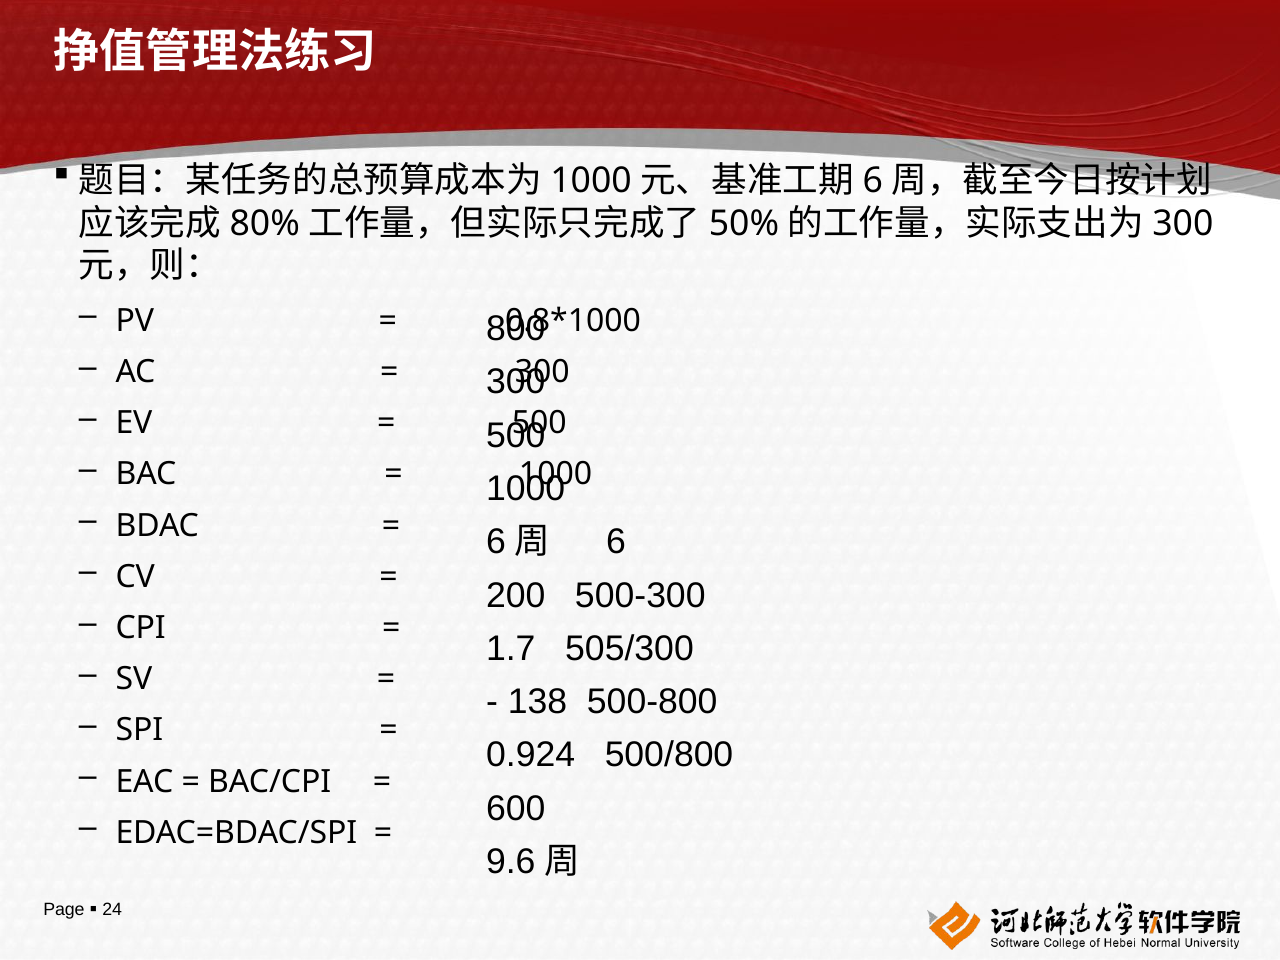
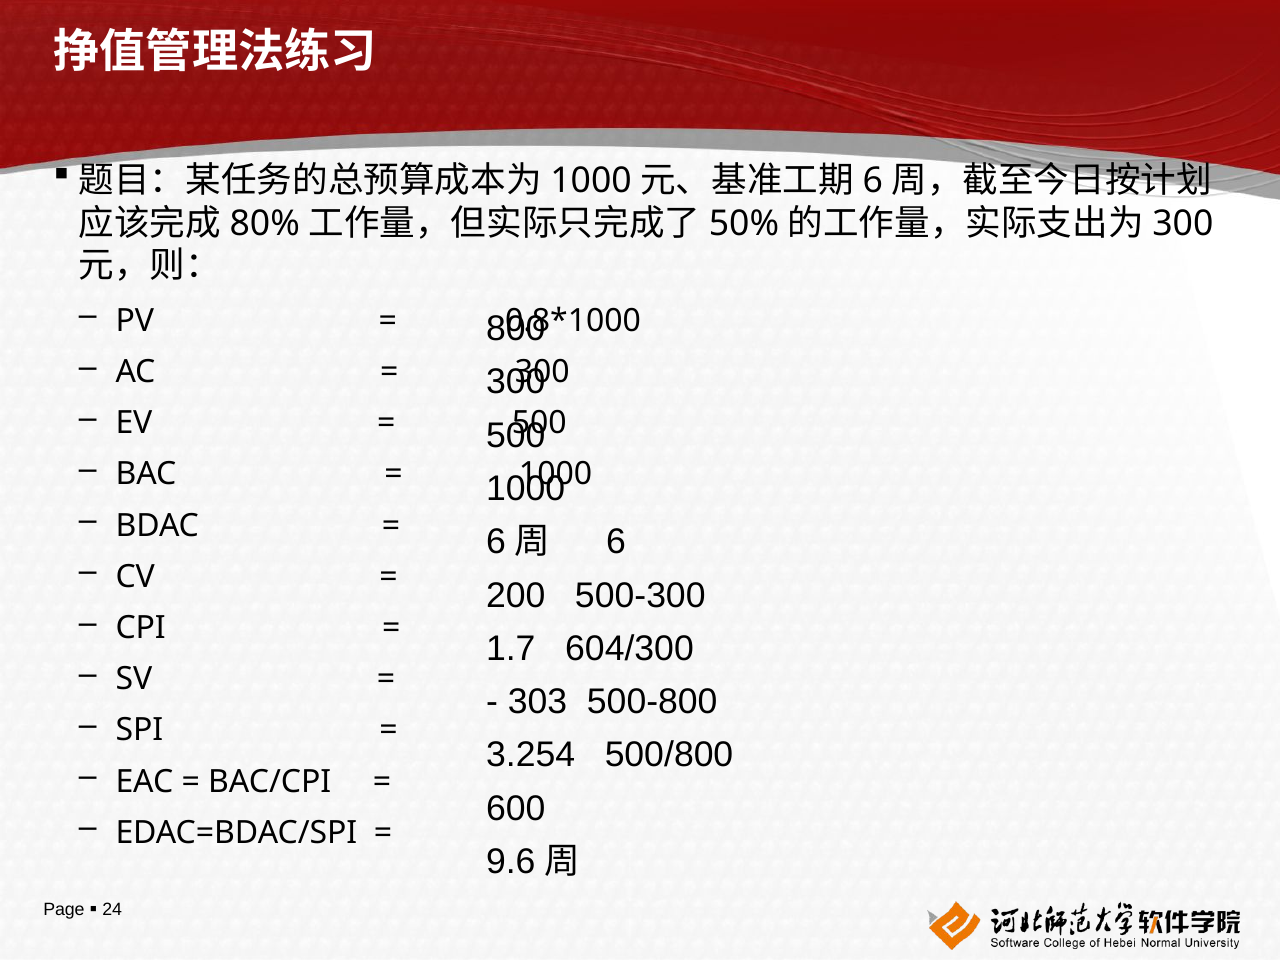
505/300: 505/300 -> 604/300 (630, 649)
138: 138 -> 303 (538, 702)
0.924: 0.924 -> 3.254 (531, 755)
